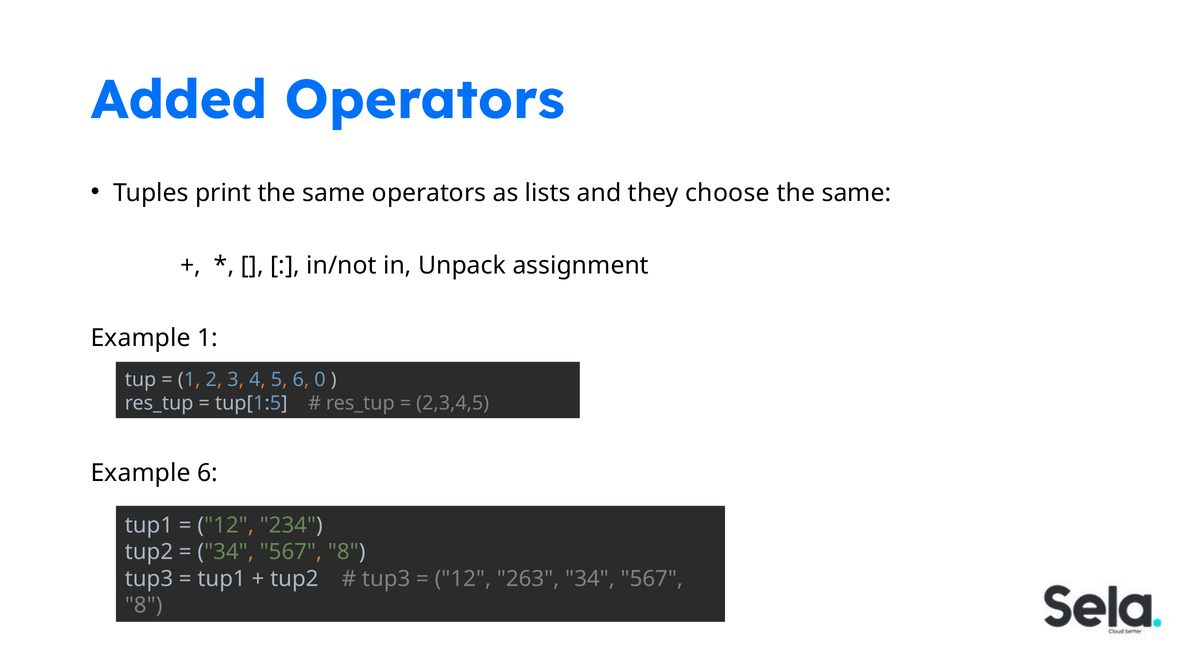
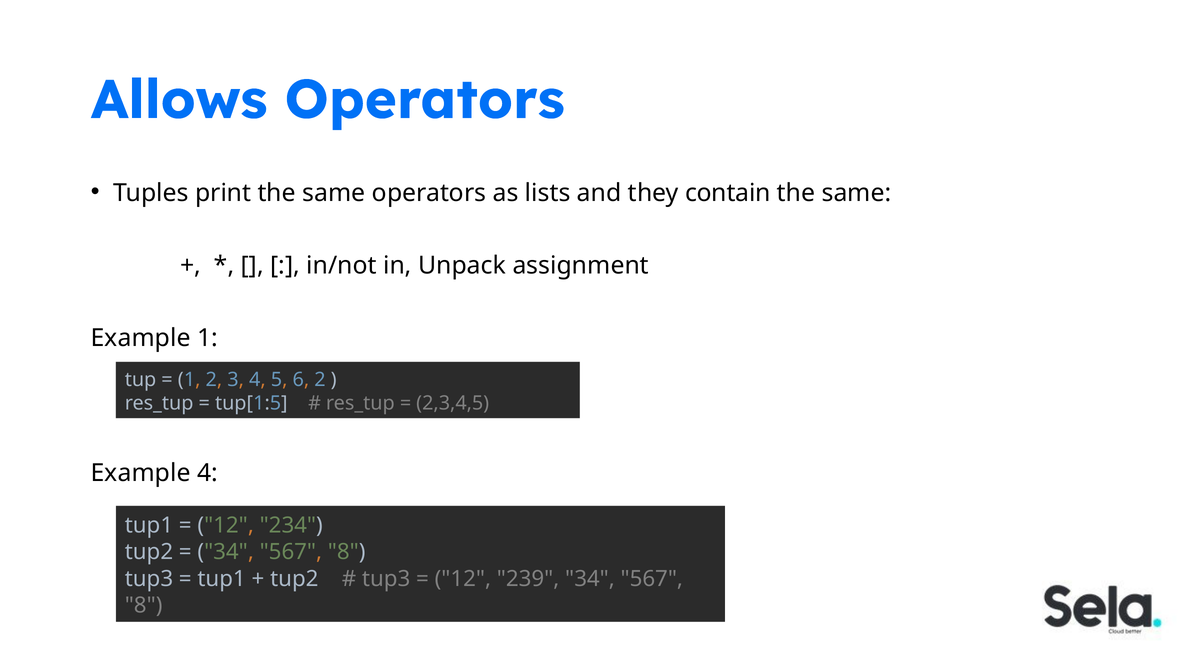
Added: Added -> Allows (179, 100)
choose: choose -> contain (728, 193)
6 0: 0 -> 2 (320, 379)
Example 6: 6 -> 4 (208, 473)
263: 263 -> 239 (528, 579)
